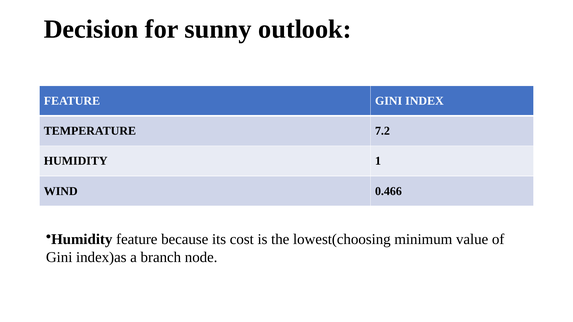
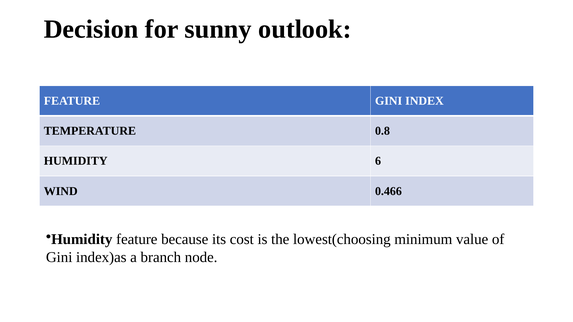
7.2: 7.2 -> 0.8 (382, 131)
1: 1 -> 6 (378, 161)
